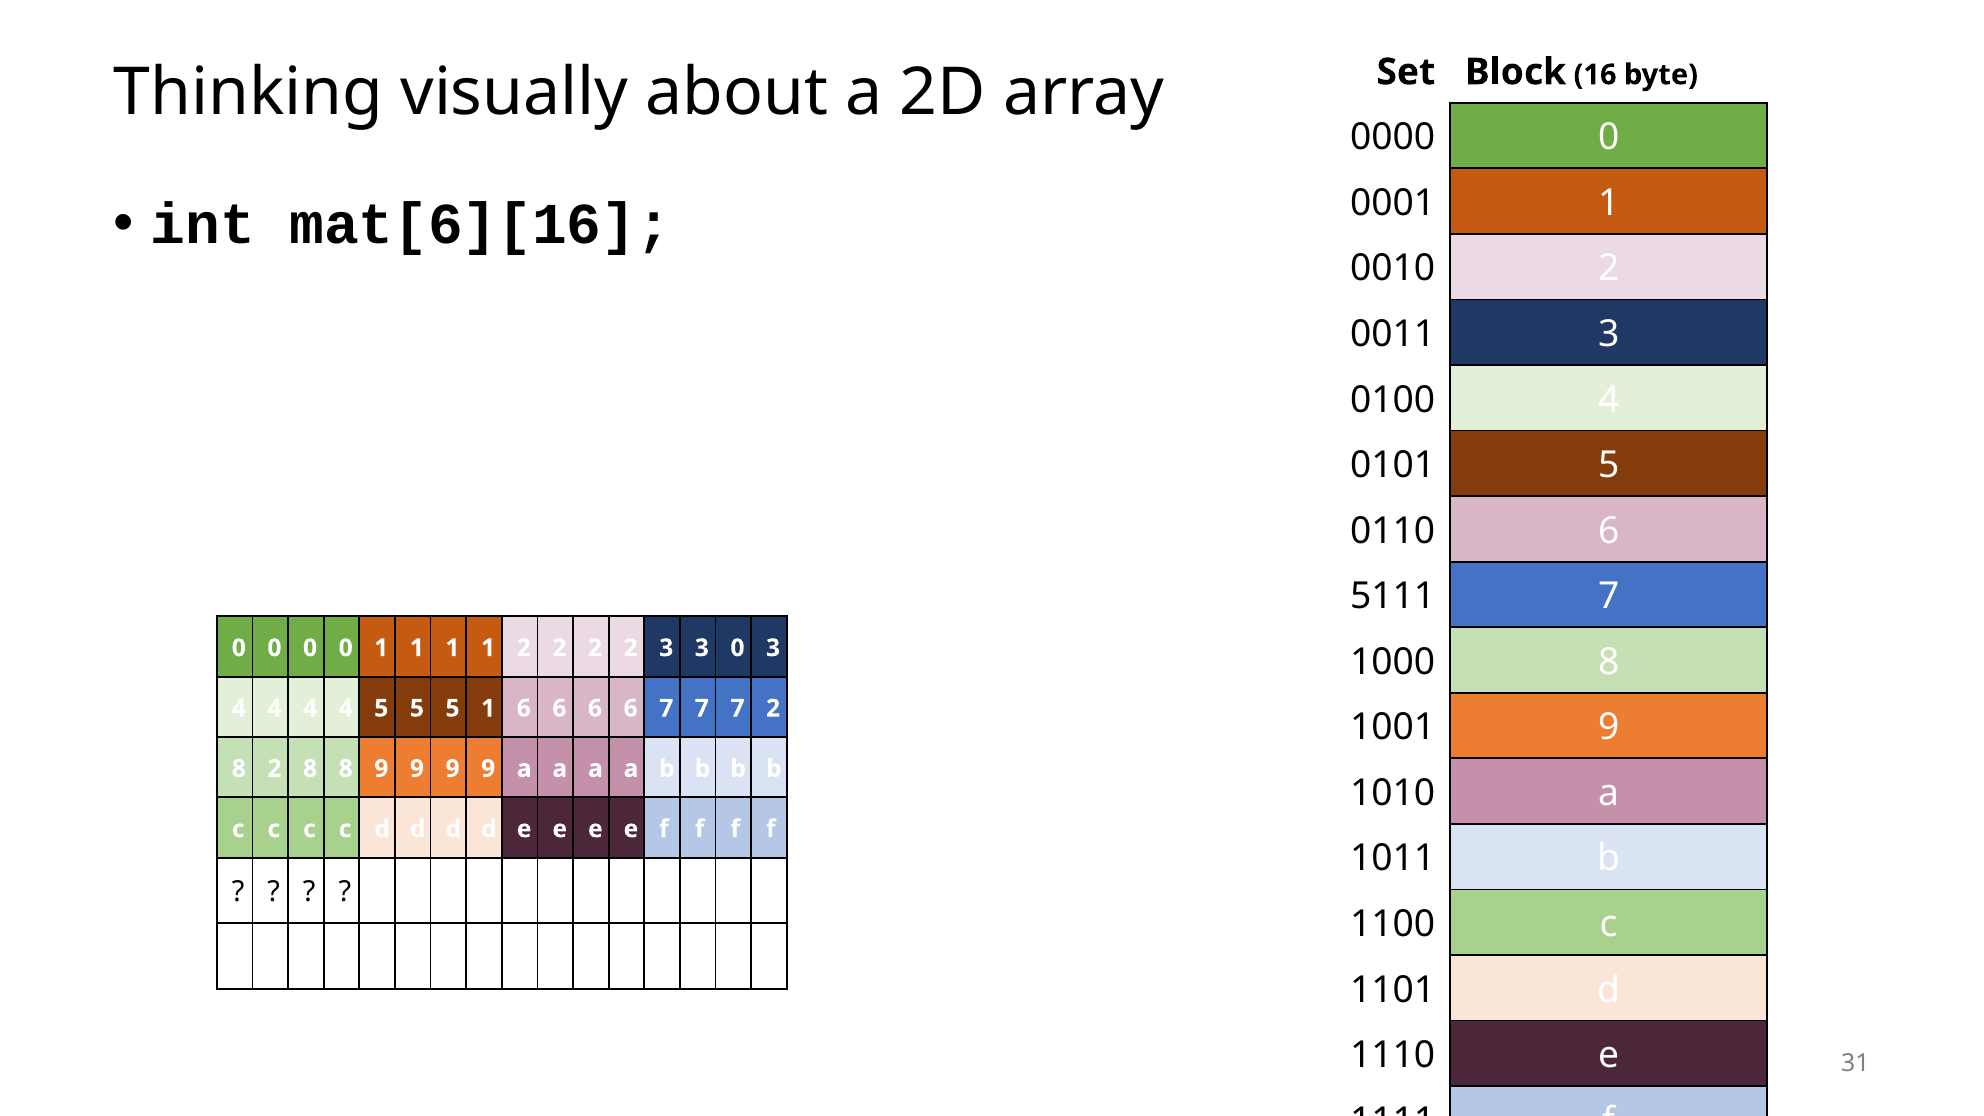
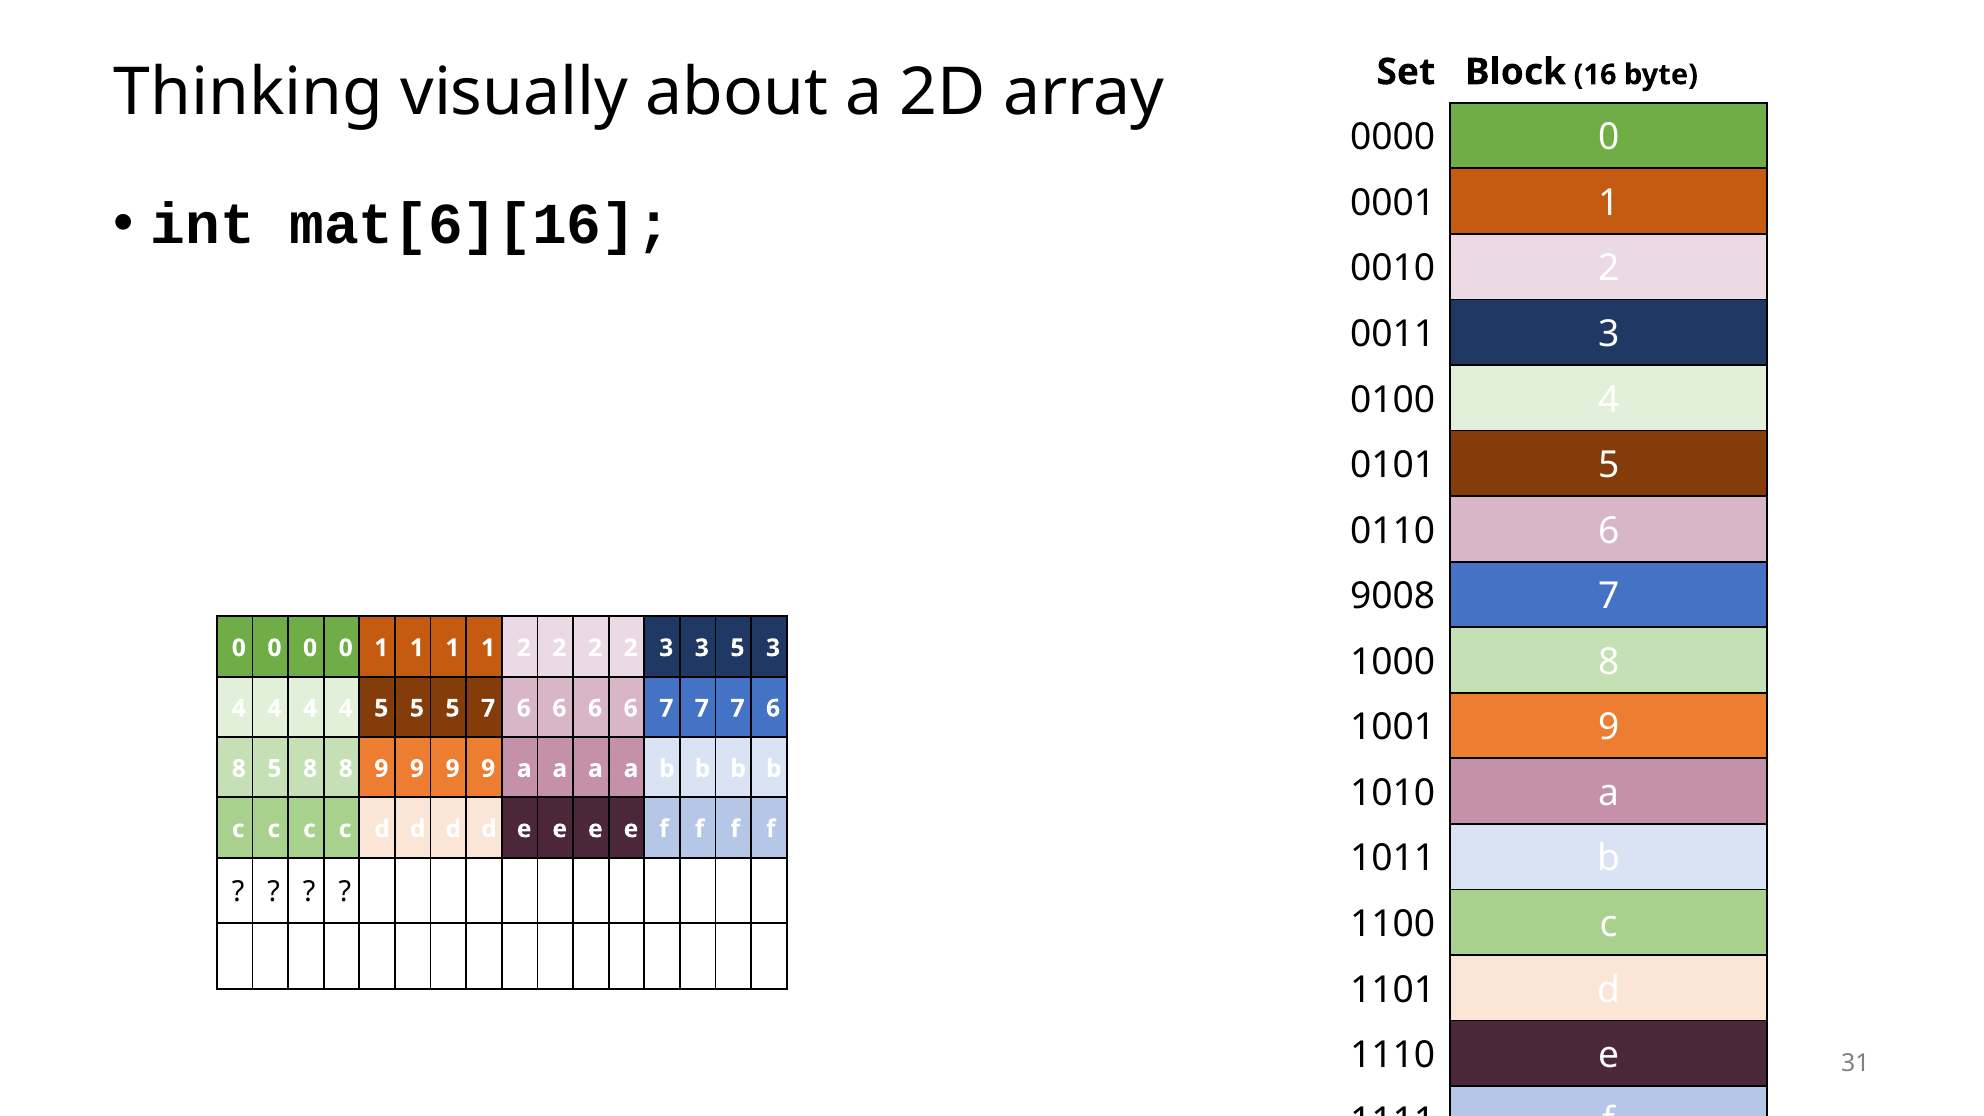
5111: 5111 -> 9008 (1393, 596)
3 0: 0 -> 5 (737, 648)
5 1: 1 -> 7 (488, 708)
7 7 2: 2 -> 6 (773, 708)
8 2: 2 -> 5 (274, 769)
